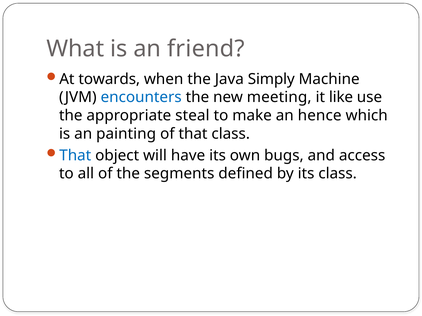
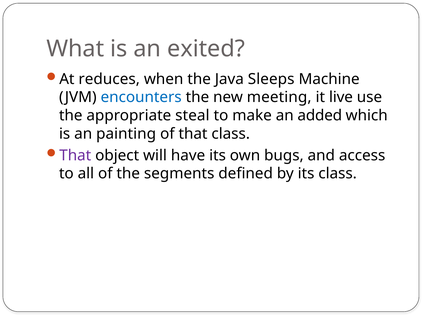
friend: friend -> exited (206, 49)
towards: towards -> reduces (109, 79)
Simply: Simply -> Sleeps (271, 79)
like: like -> live (341, 97)
hence: hence -> added (320, 116)
That colour: blue -> purple (75, 156)
